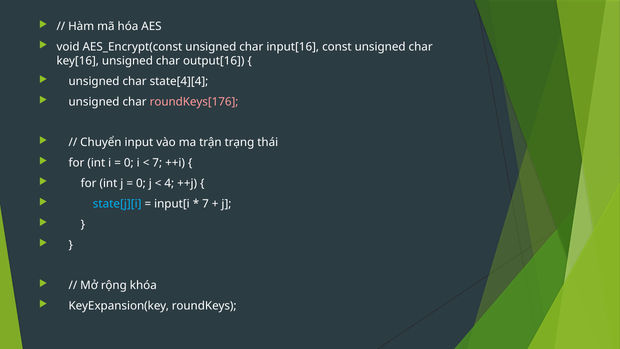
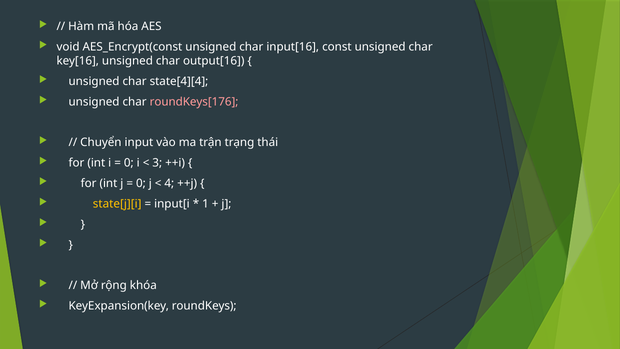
7: 7 -> 3 (157, 163)
state[j][i colour: light blue -> yellow (117, 204)
7: 7 -> 1 (205, 204)
